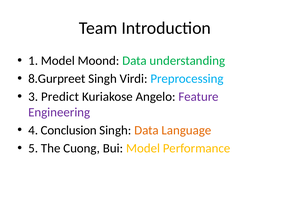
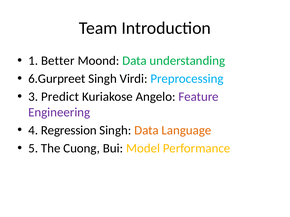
1 Model: Model -> Better (58, 61)
8.Gurpreet: 8.Gurpreet -> 6.Gurpreet (57, 79)
Conclusion: Conclusion -> Regression (69, 131)
